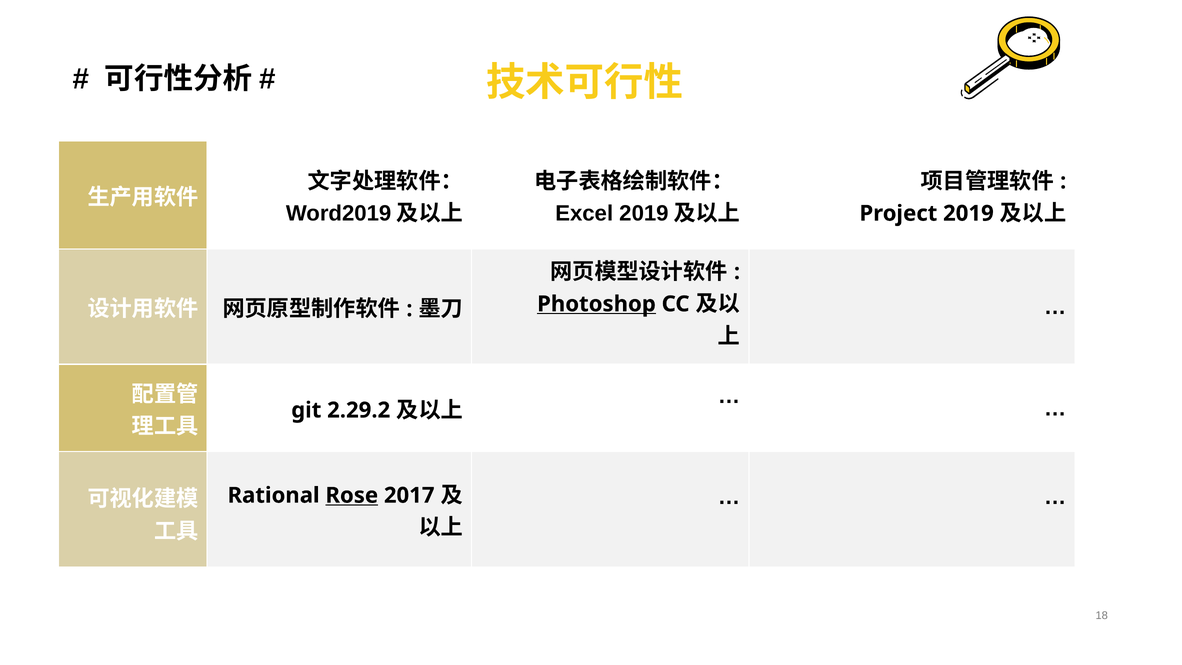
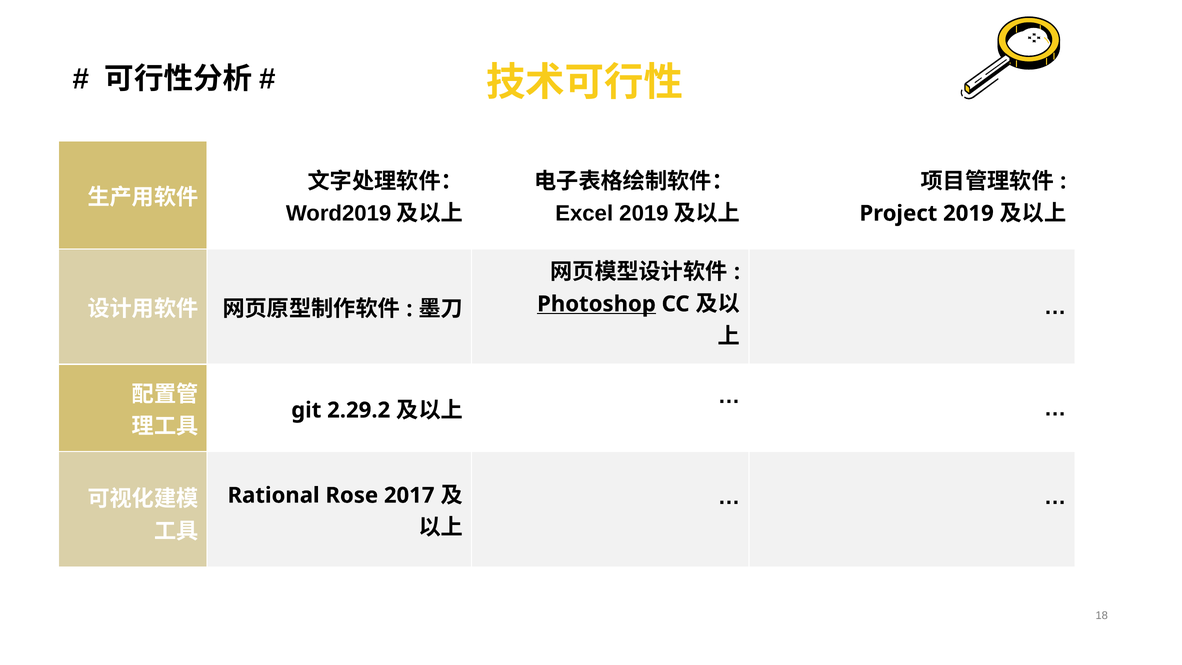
Rose underline: present -> none (352, 495)
